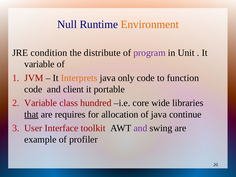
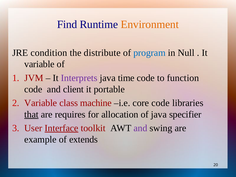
Null: Null -> Find (67, 24)
program colour: purple -> blue (149, 53)
Unit: Unit -> Null (186, 53)
Interprets colour: orange -> purple (79, 78)
only: only -> time (126, 78)
hundred: hundred -> machine (96, 103)
core wide: wide -> code (161, 103)
continue: continue -> specifier (185, 114)
Interface underline: none -> present (62, 128)
profiler: profiler -> extends (83, 140)
